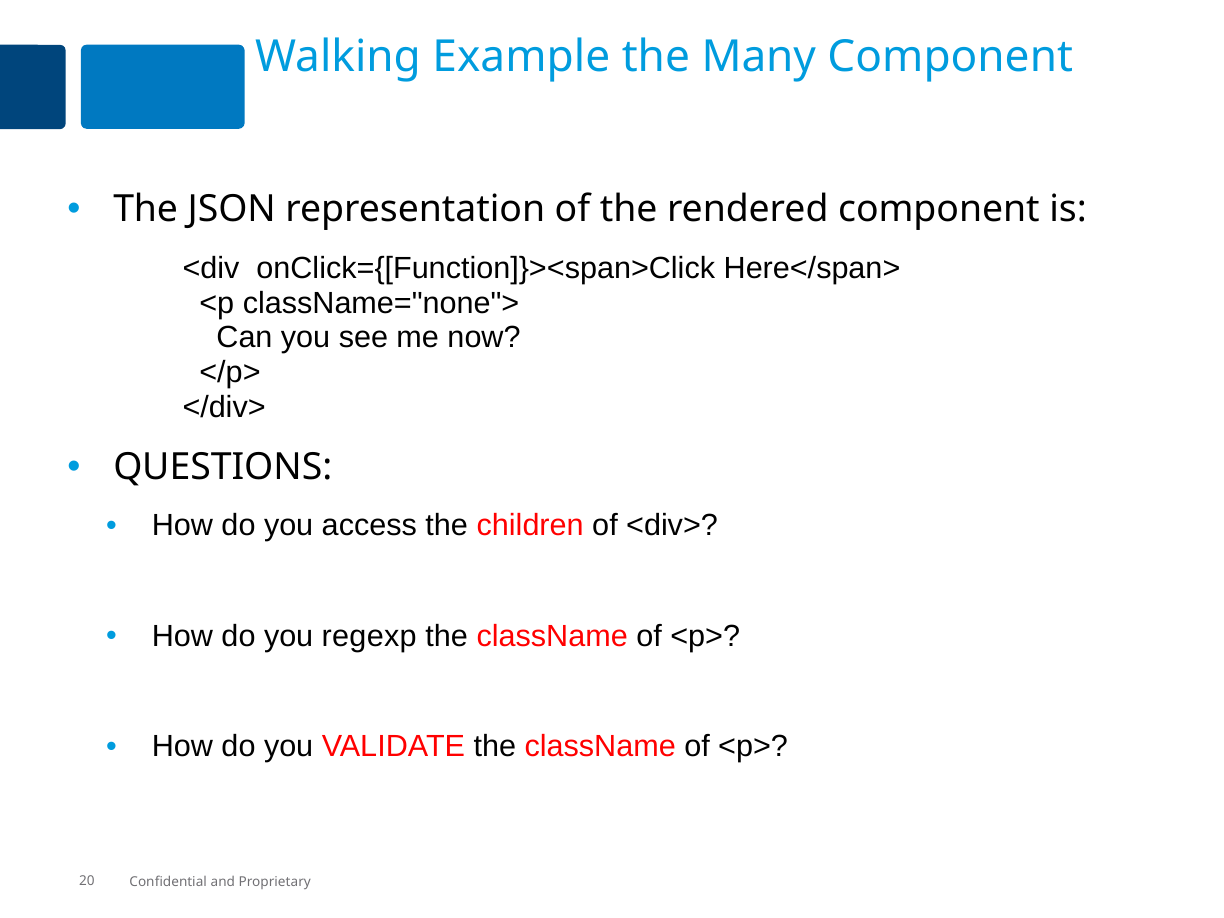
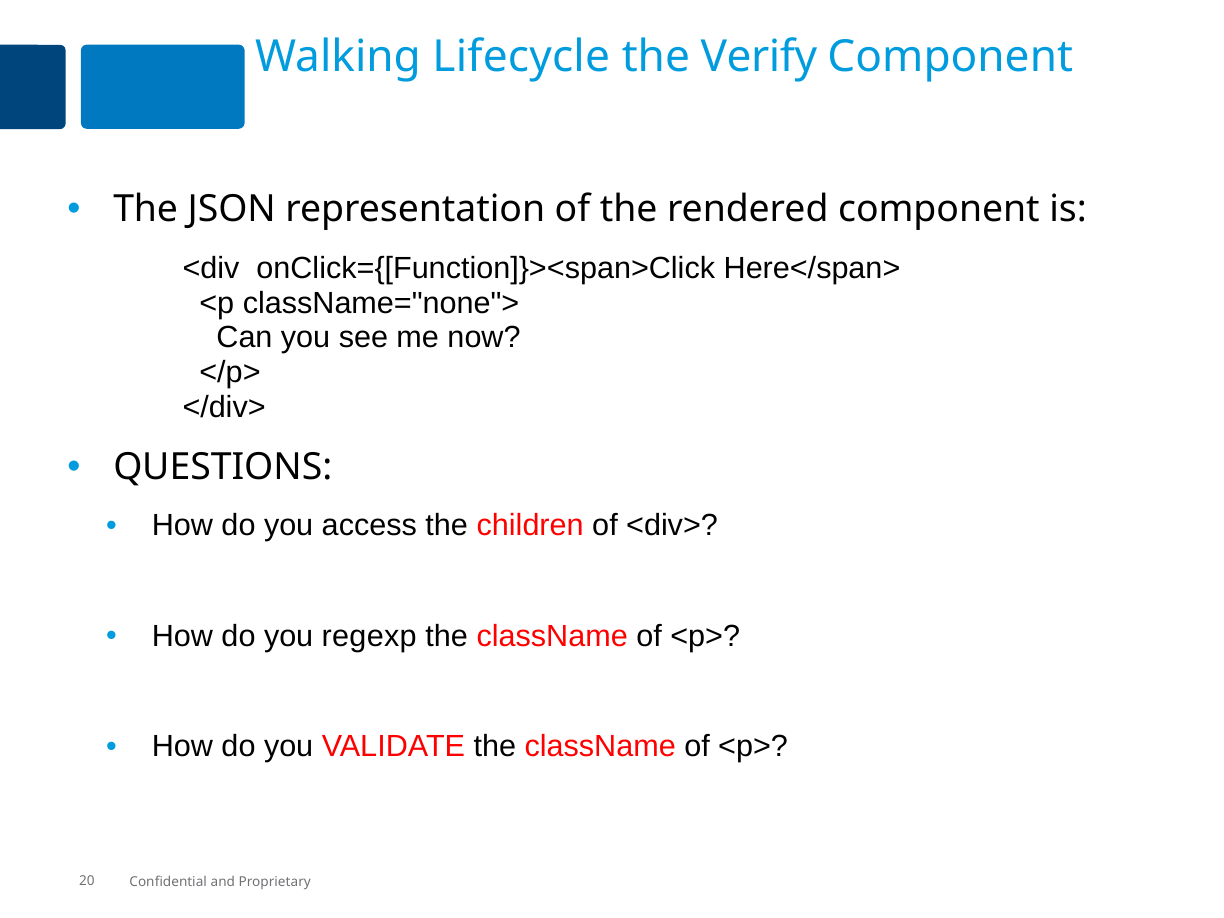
Example: Example -> Lifecycle (521, 57)
Many: Many -> Verify (759, 57)
